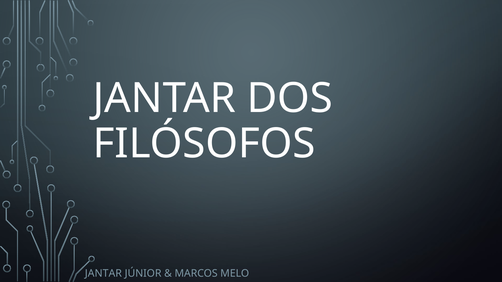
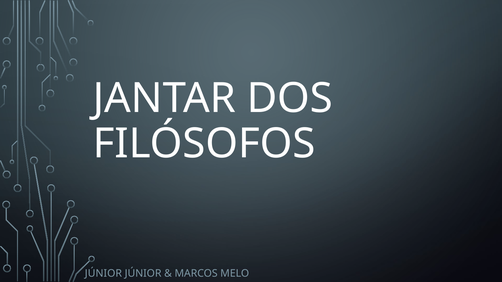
JANTAR: JANTAR -> JÚNIOR (103, 274)
